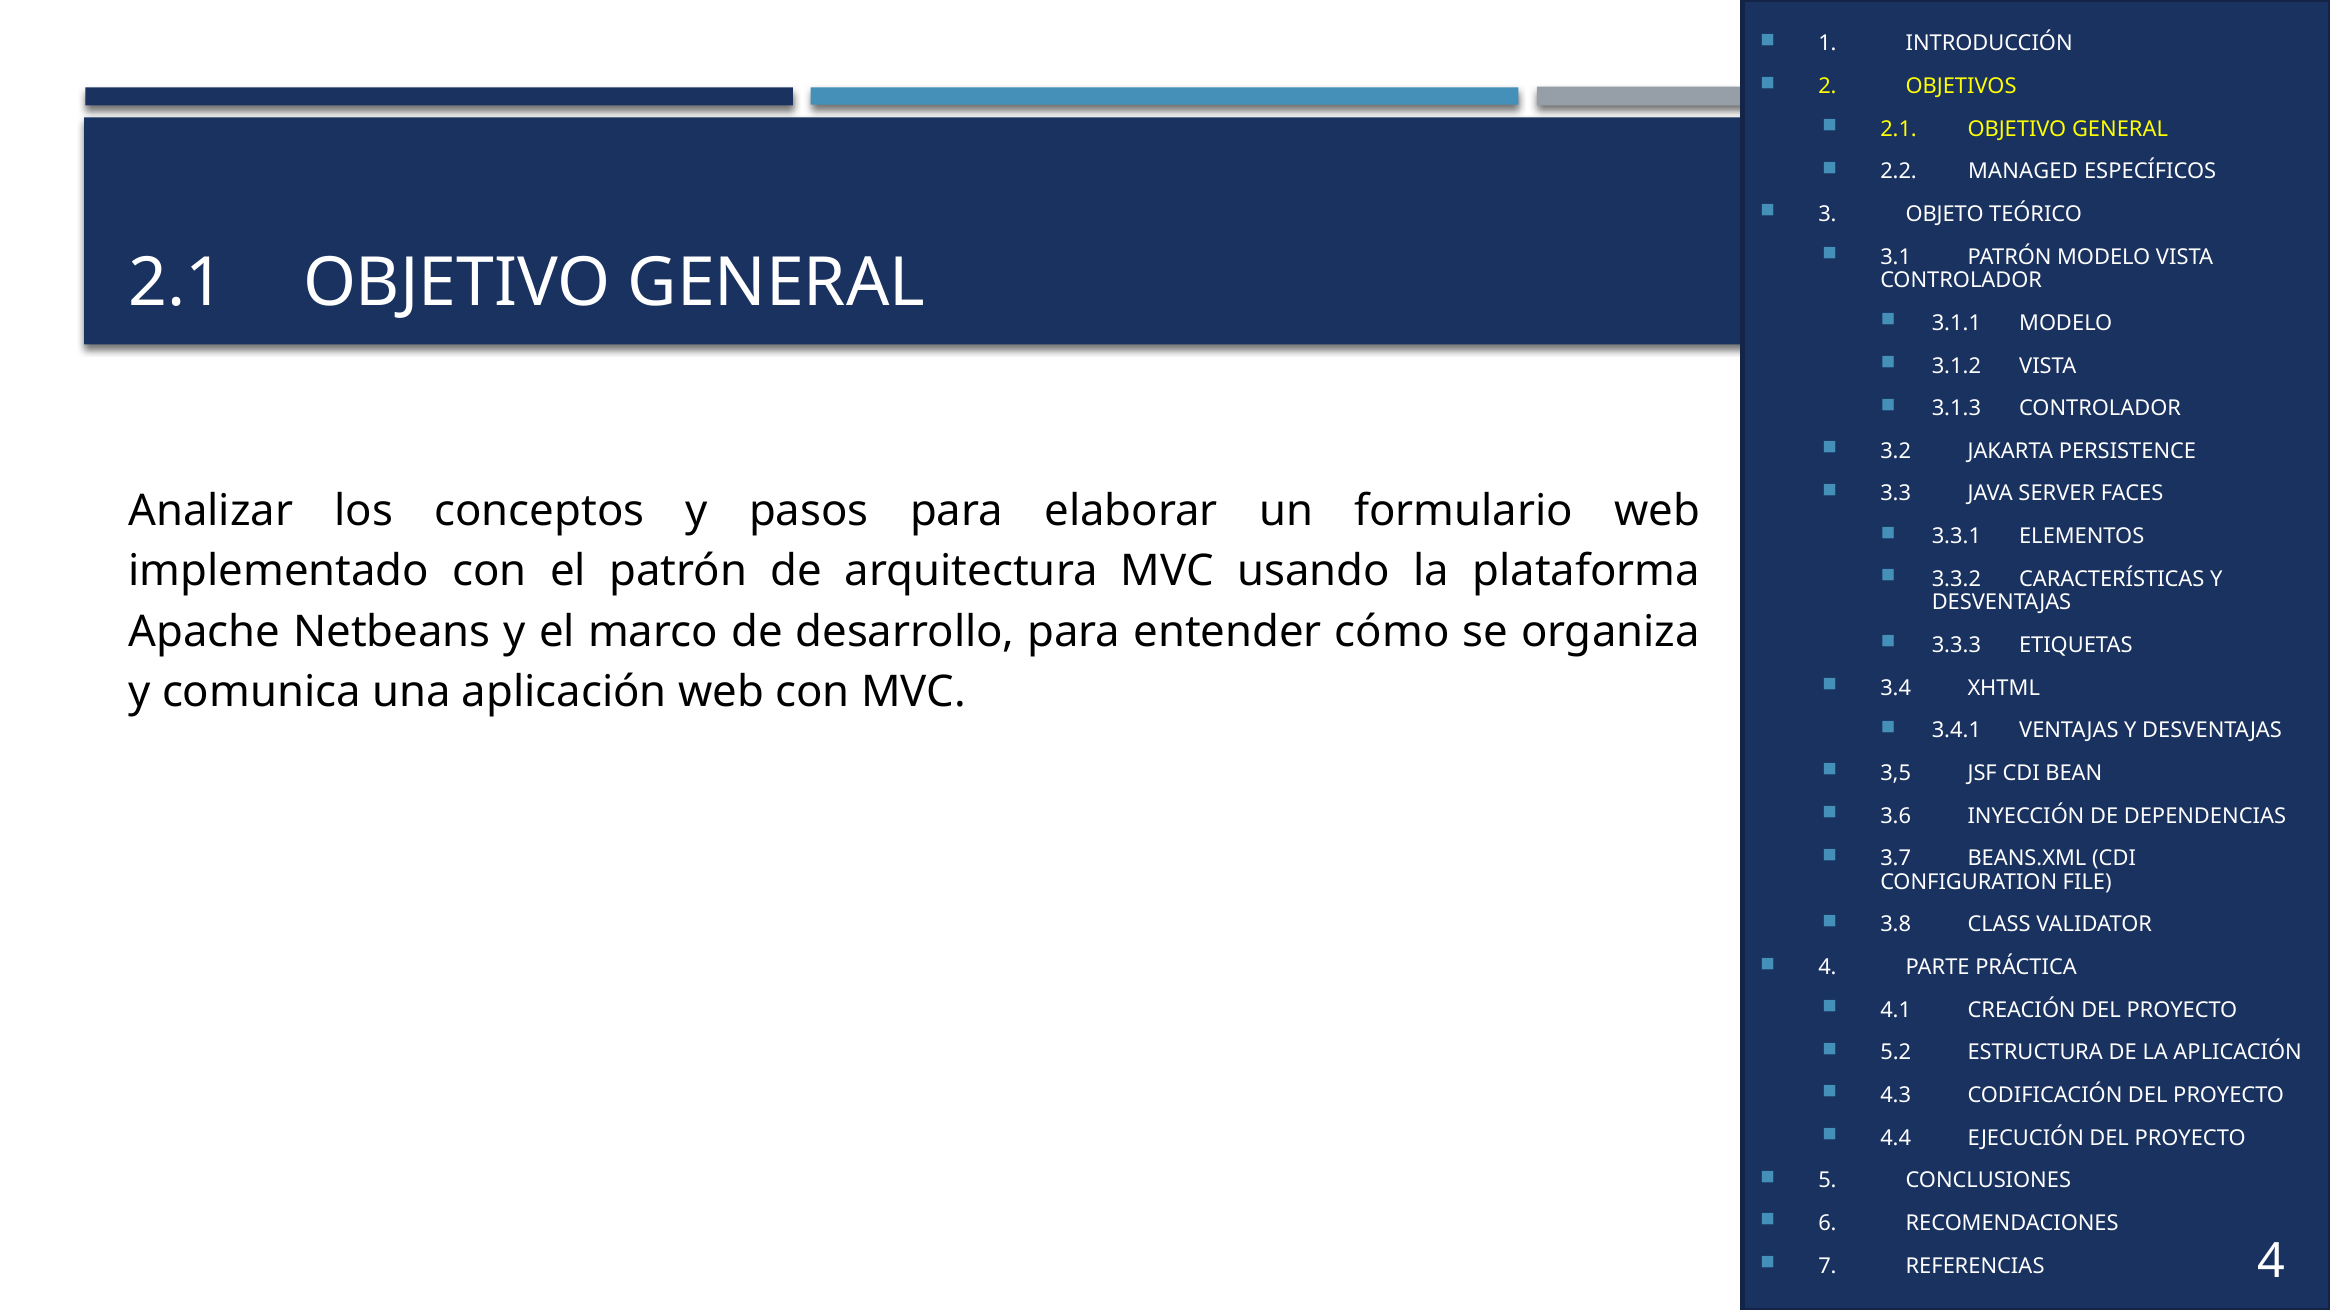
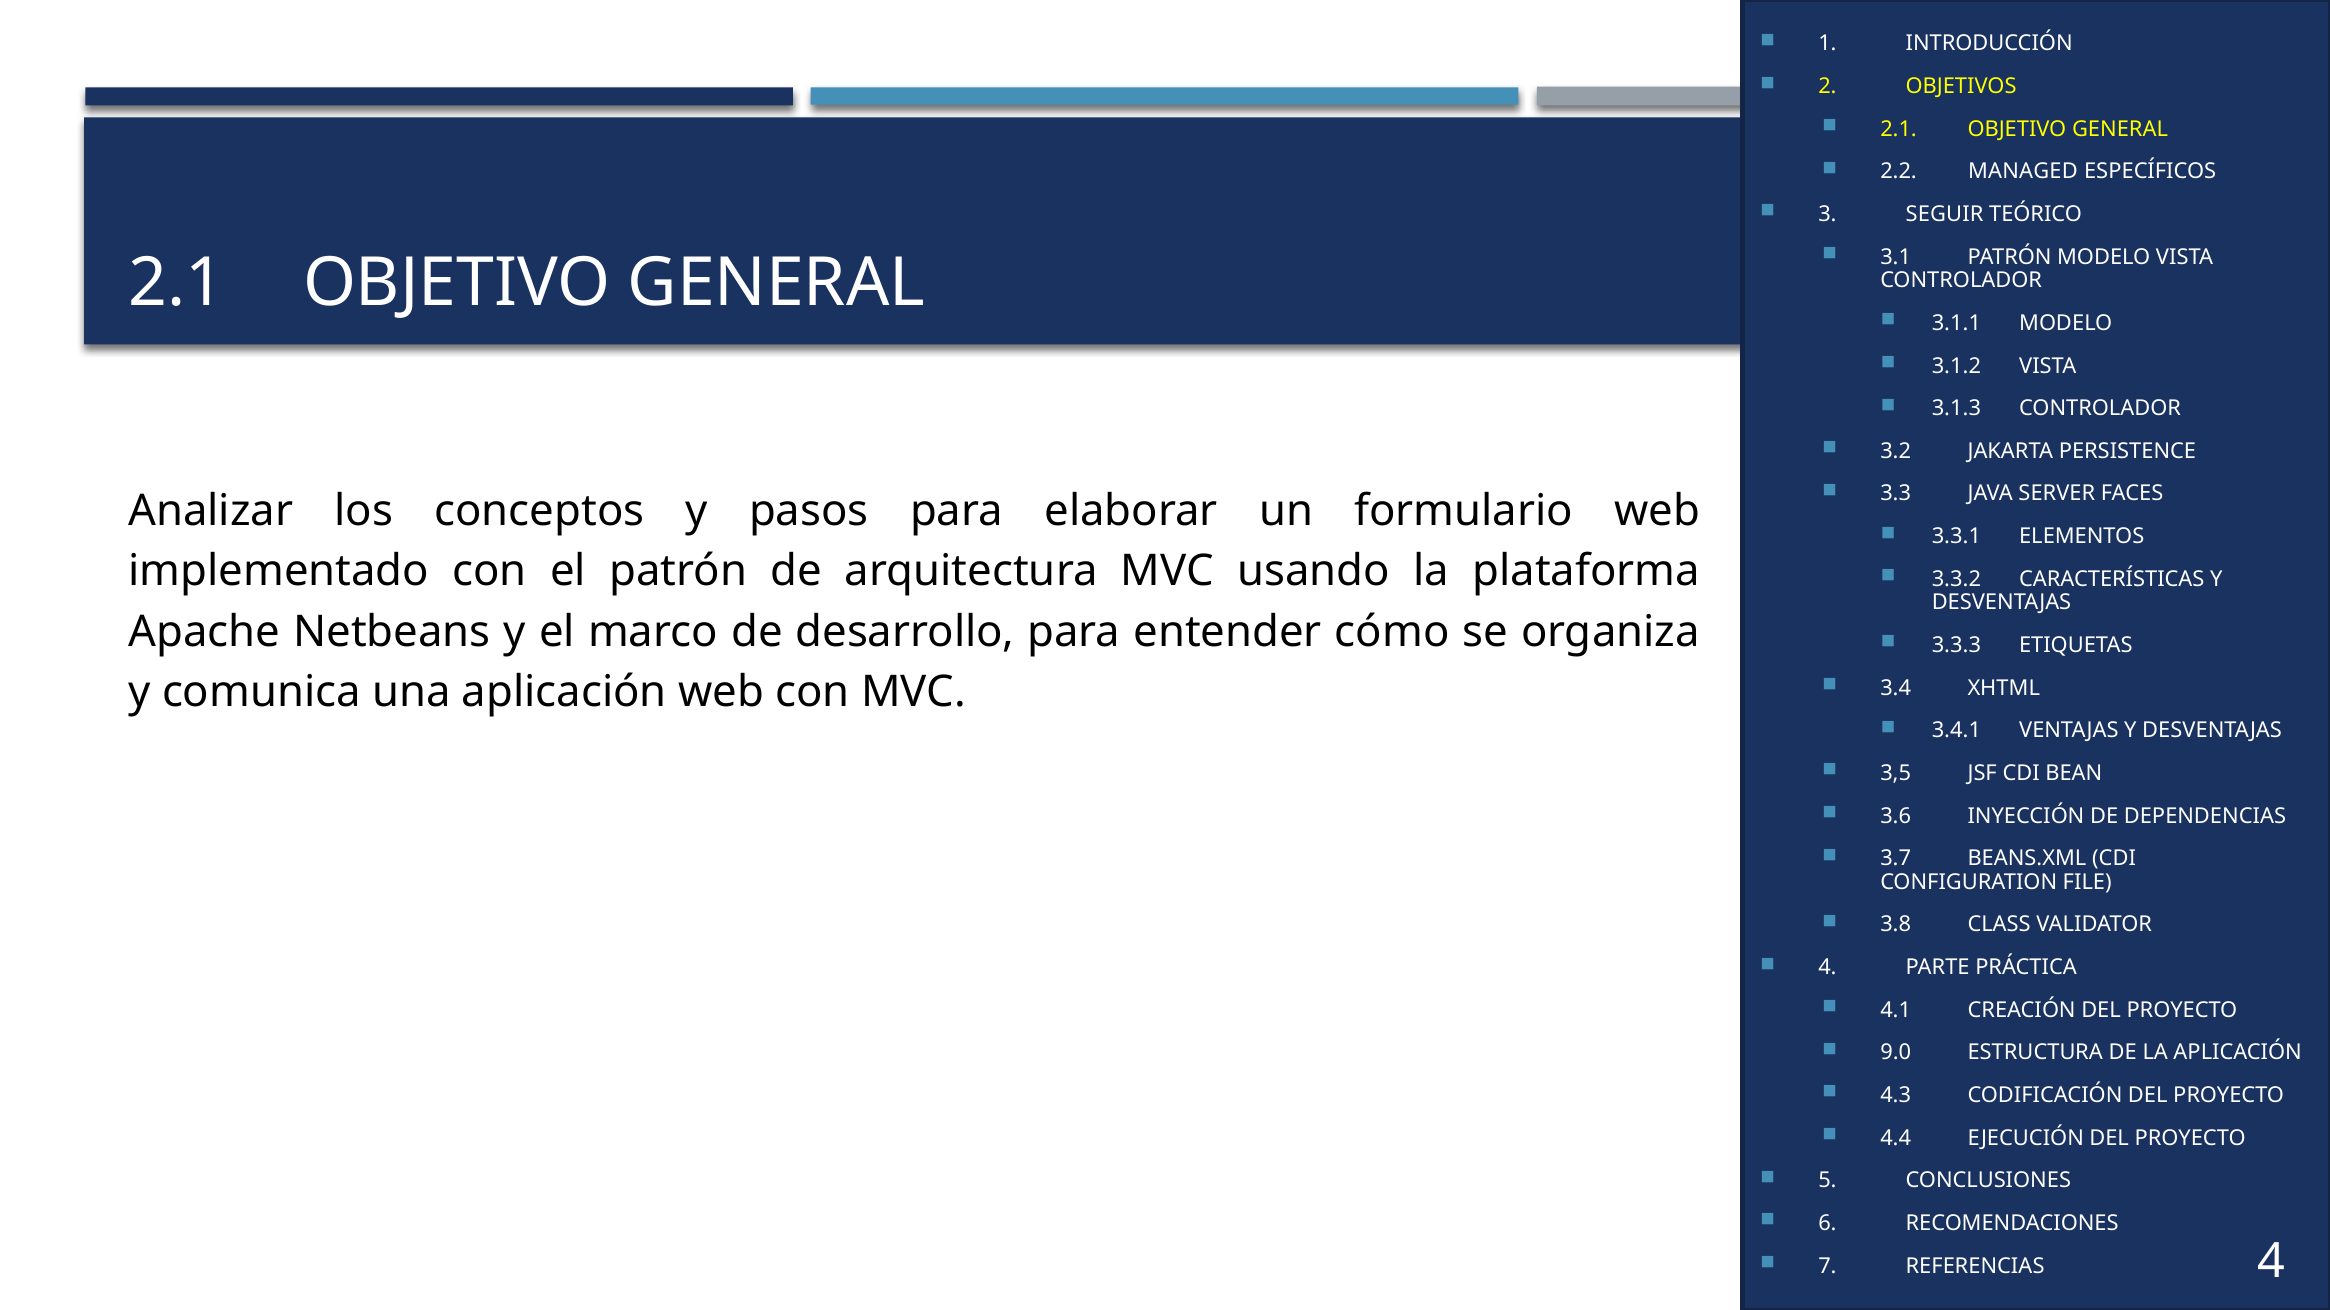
OBJETO: OBJETO -> SEGUIR (1945, 214)
5.2: 5.2 -> 9.0 (1896, 1053)
